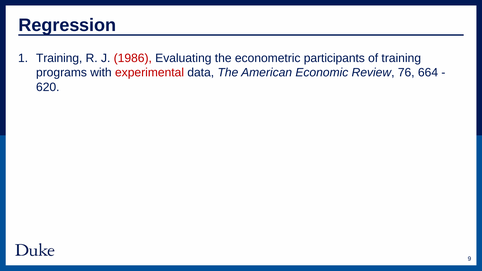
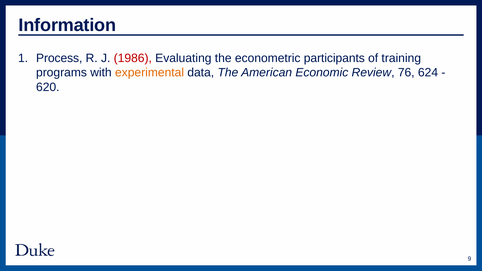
Regression: Regression -> Information (67, 25)
Training: Training -> Process (59, 58)
experimental colour: red -> orange (150, 73)
664: 664 -> 624 (428, 73)
